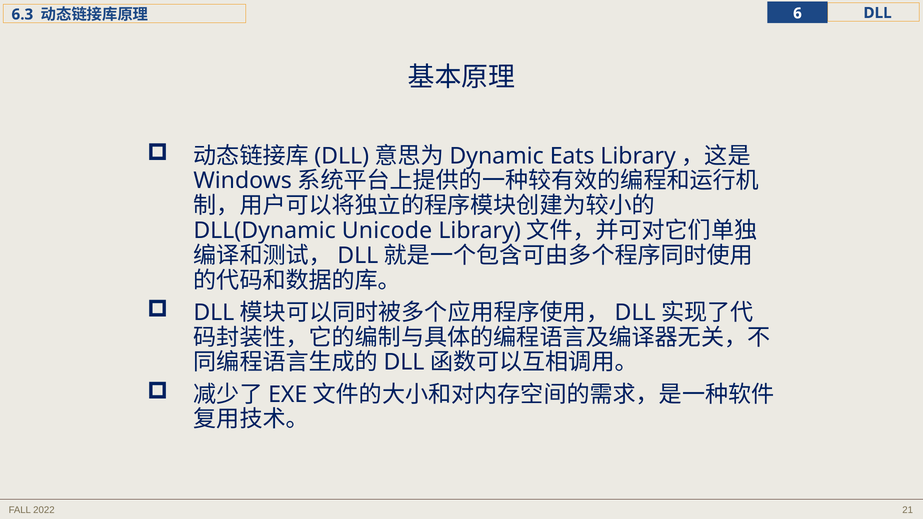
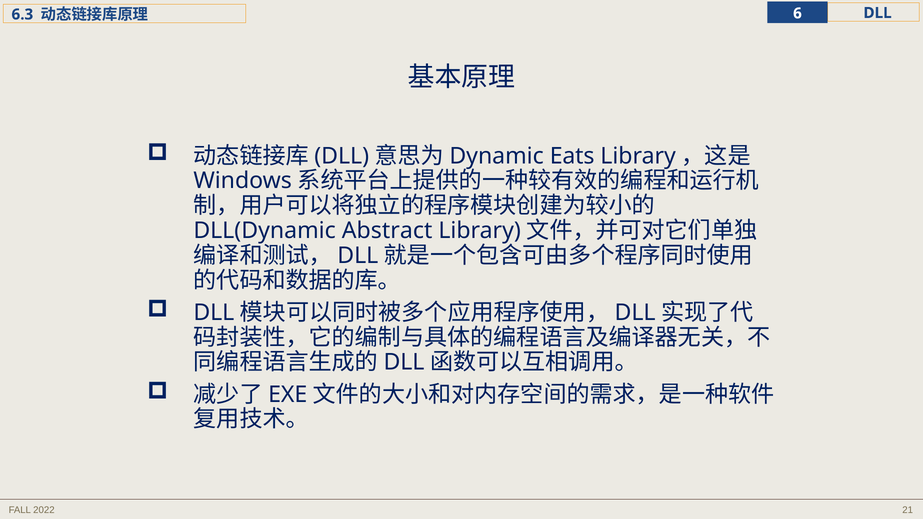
Unicode: Unicode -> Abstract (387, 231)
